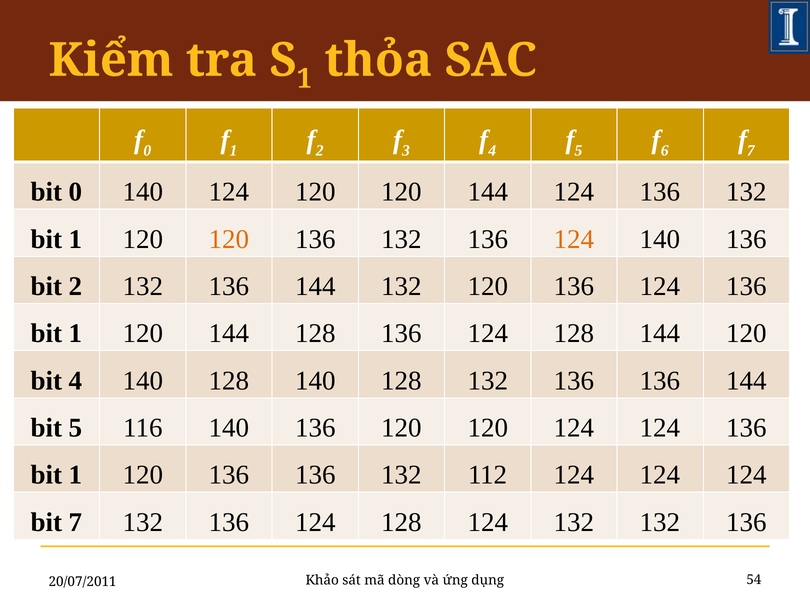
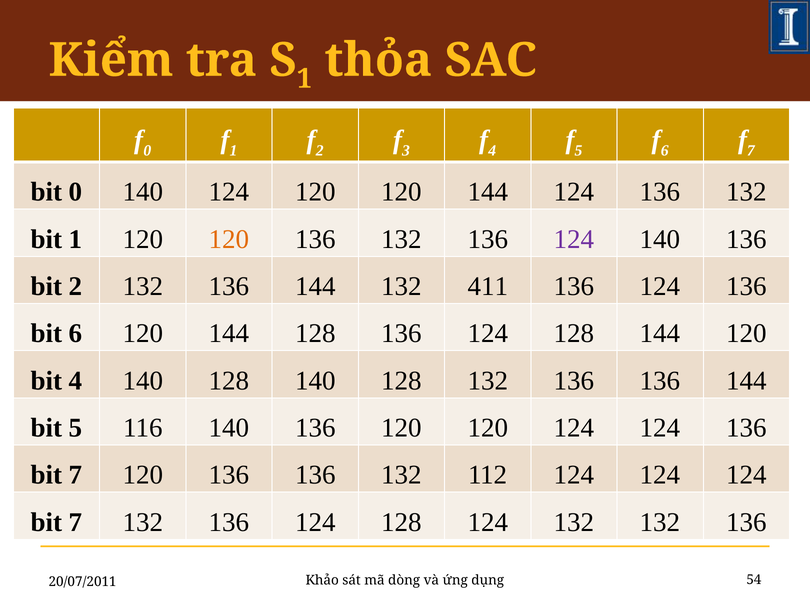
124 colour: orange -> purple (574, 239)
132 120: 120 -> 411 (488, 287)
1: 1 -> 6 (76, 334)
1: 1 -> 7 (76, 475)
